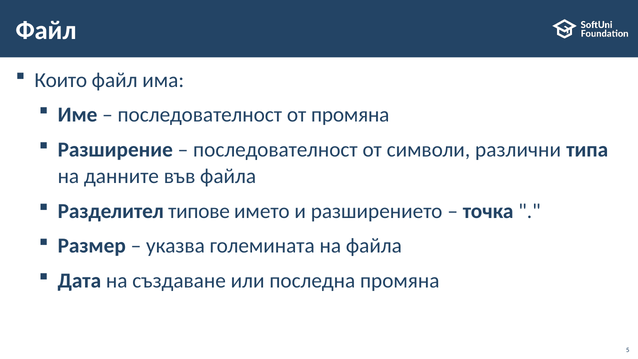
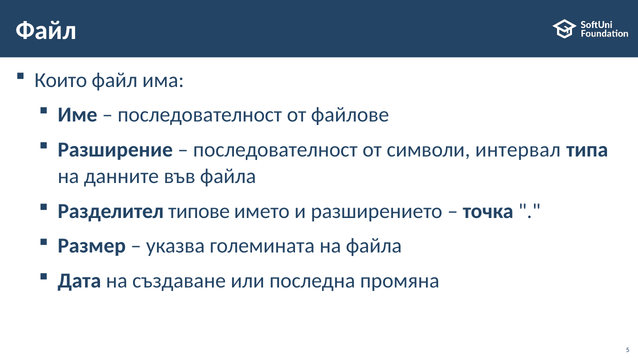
от промяна: промяна -> файлове (350, 115)
различни: различни -> интервал (518, 150)
